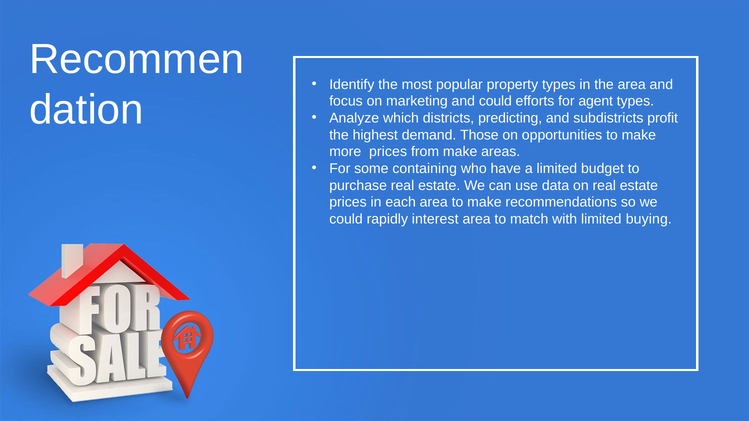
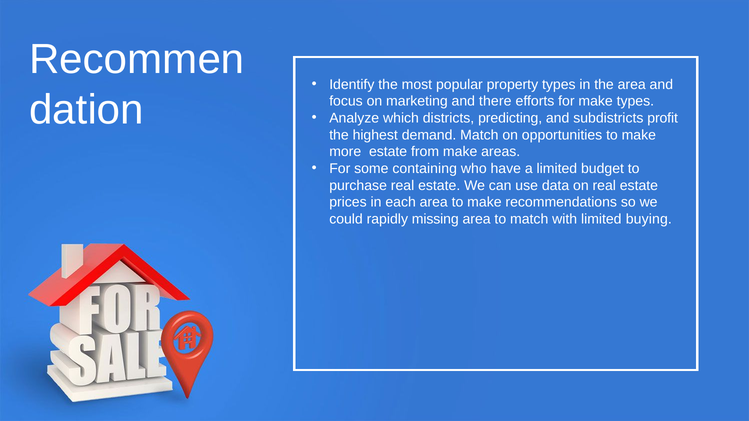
and could: could -> there (495, 101)
for agent: agent -> make (596, 101)
demand Those: Those -> Match (479, 135)
more prices: prices -> estate (388, 152)
interest: interest -> missing (435, 219)
